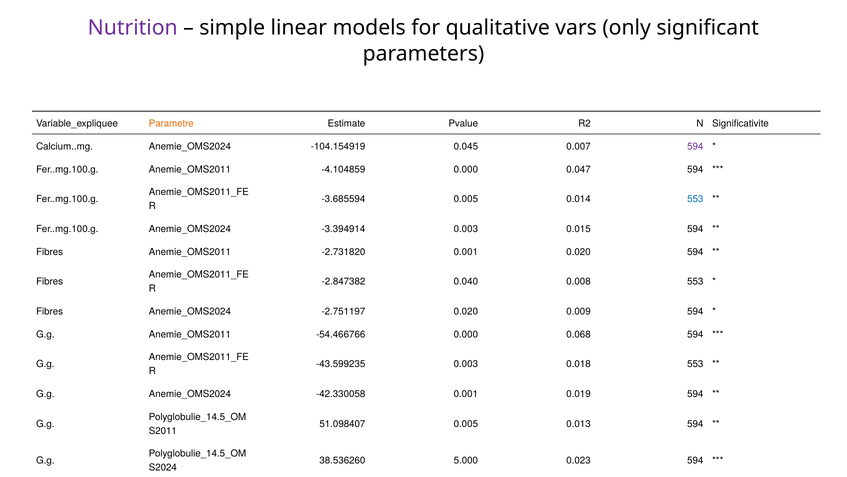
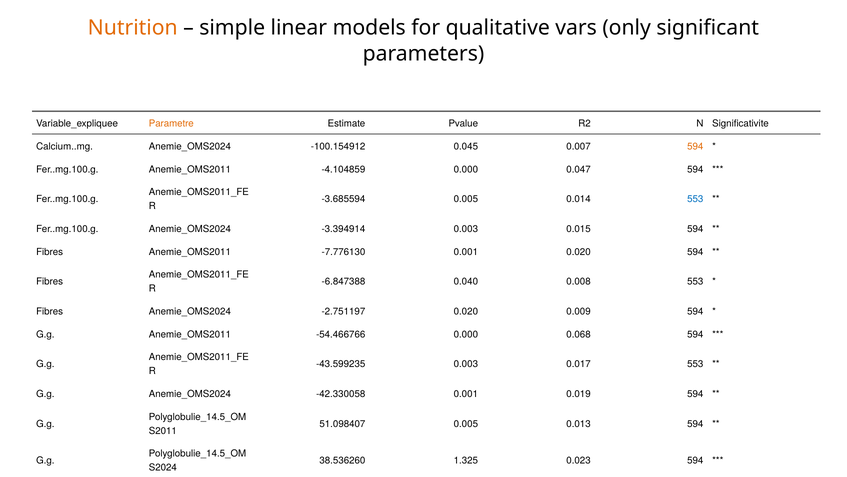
Nutrition colour: purple -> orange (133, 27)
-104.154919: -104.154919 -> -100.154912 (338, 146)
594 colour: purple -> orange (695, 146)
-2.731820: -2.731820 -> -7.776130 (343, 252)
-2.847382: -2.847382 -> -6.847388 (343, 281)
0.018: 0.018 -> 0.017 (579, 364)
5.000: 5.000 -> 1.325 (466, 460)
